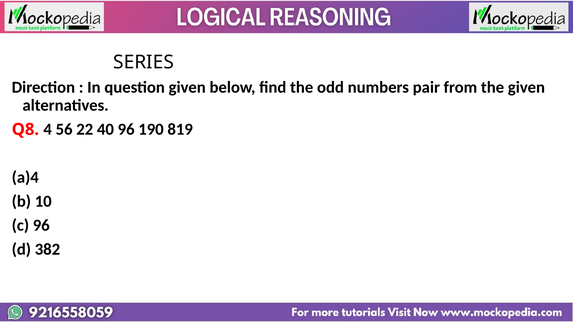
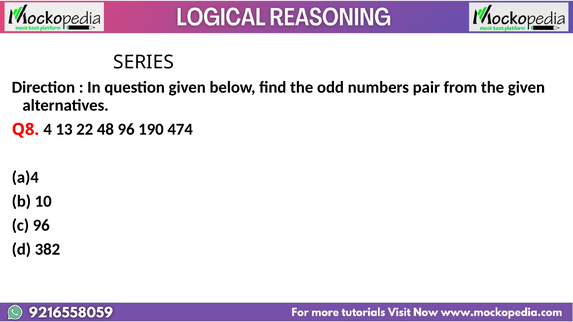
56: 56 -> 13 (64, 129)
40: 40 -> 48 (105, 129)
819: 819 -> 474 (180, 129)
